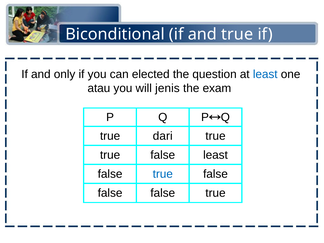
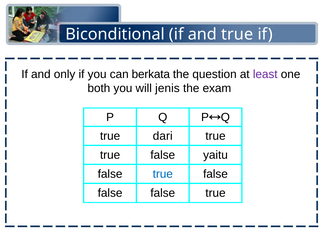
elected: elected -> berkata (151, 74)
least colour: blue -> purple (265, 74)
atau: atau -> both (99, 88)
false least: least -> yaitu (215, 155)
